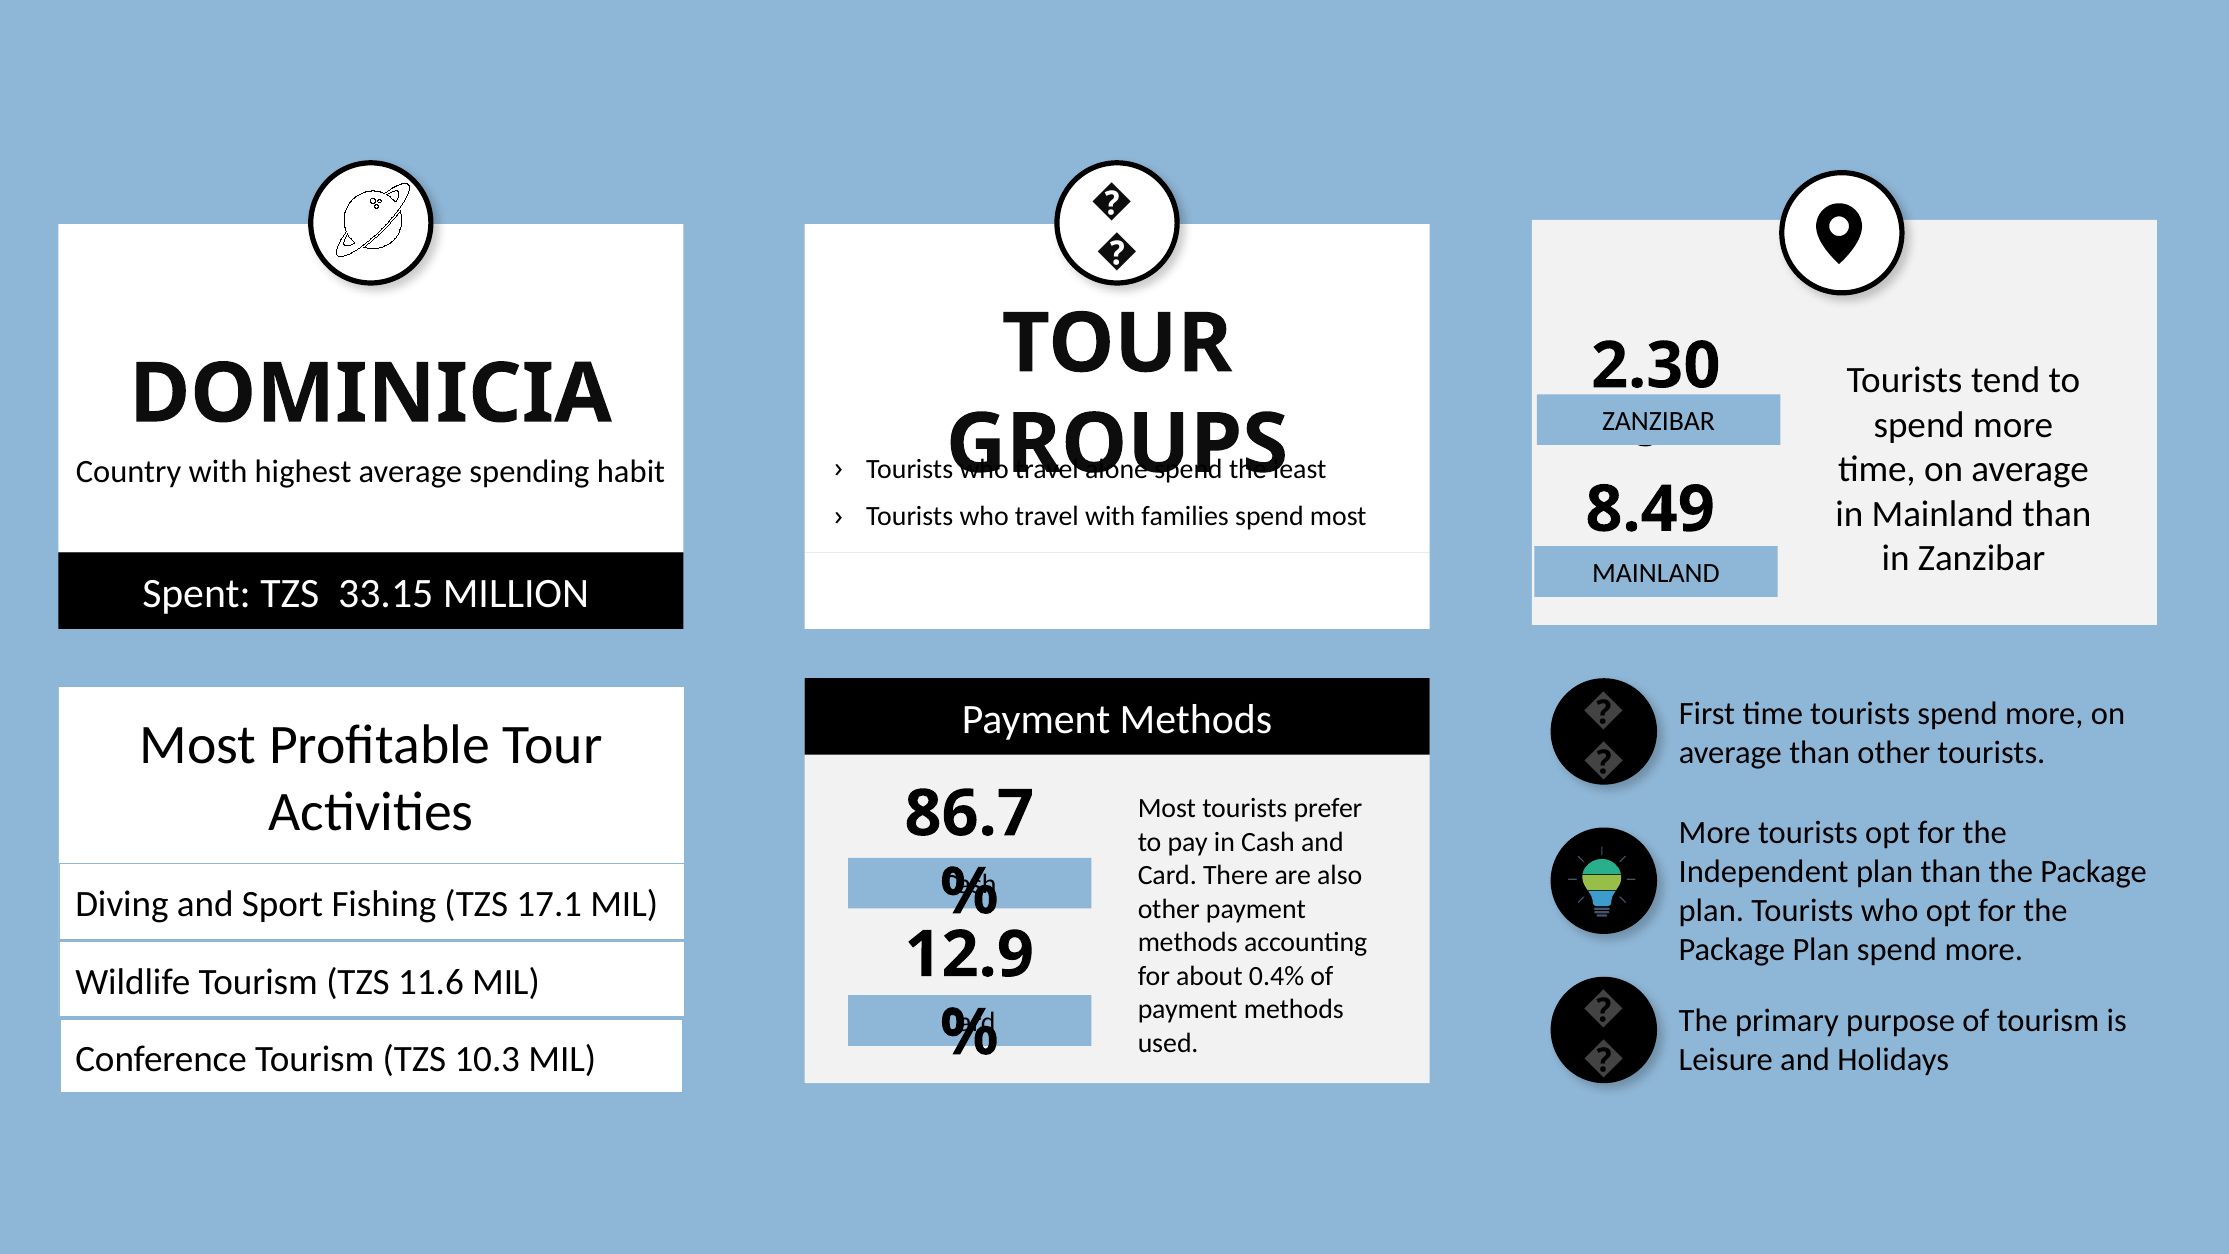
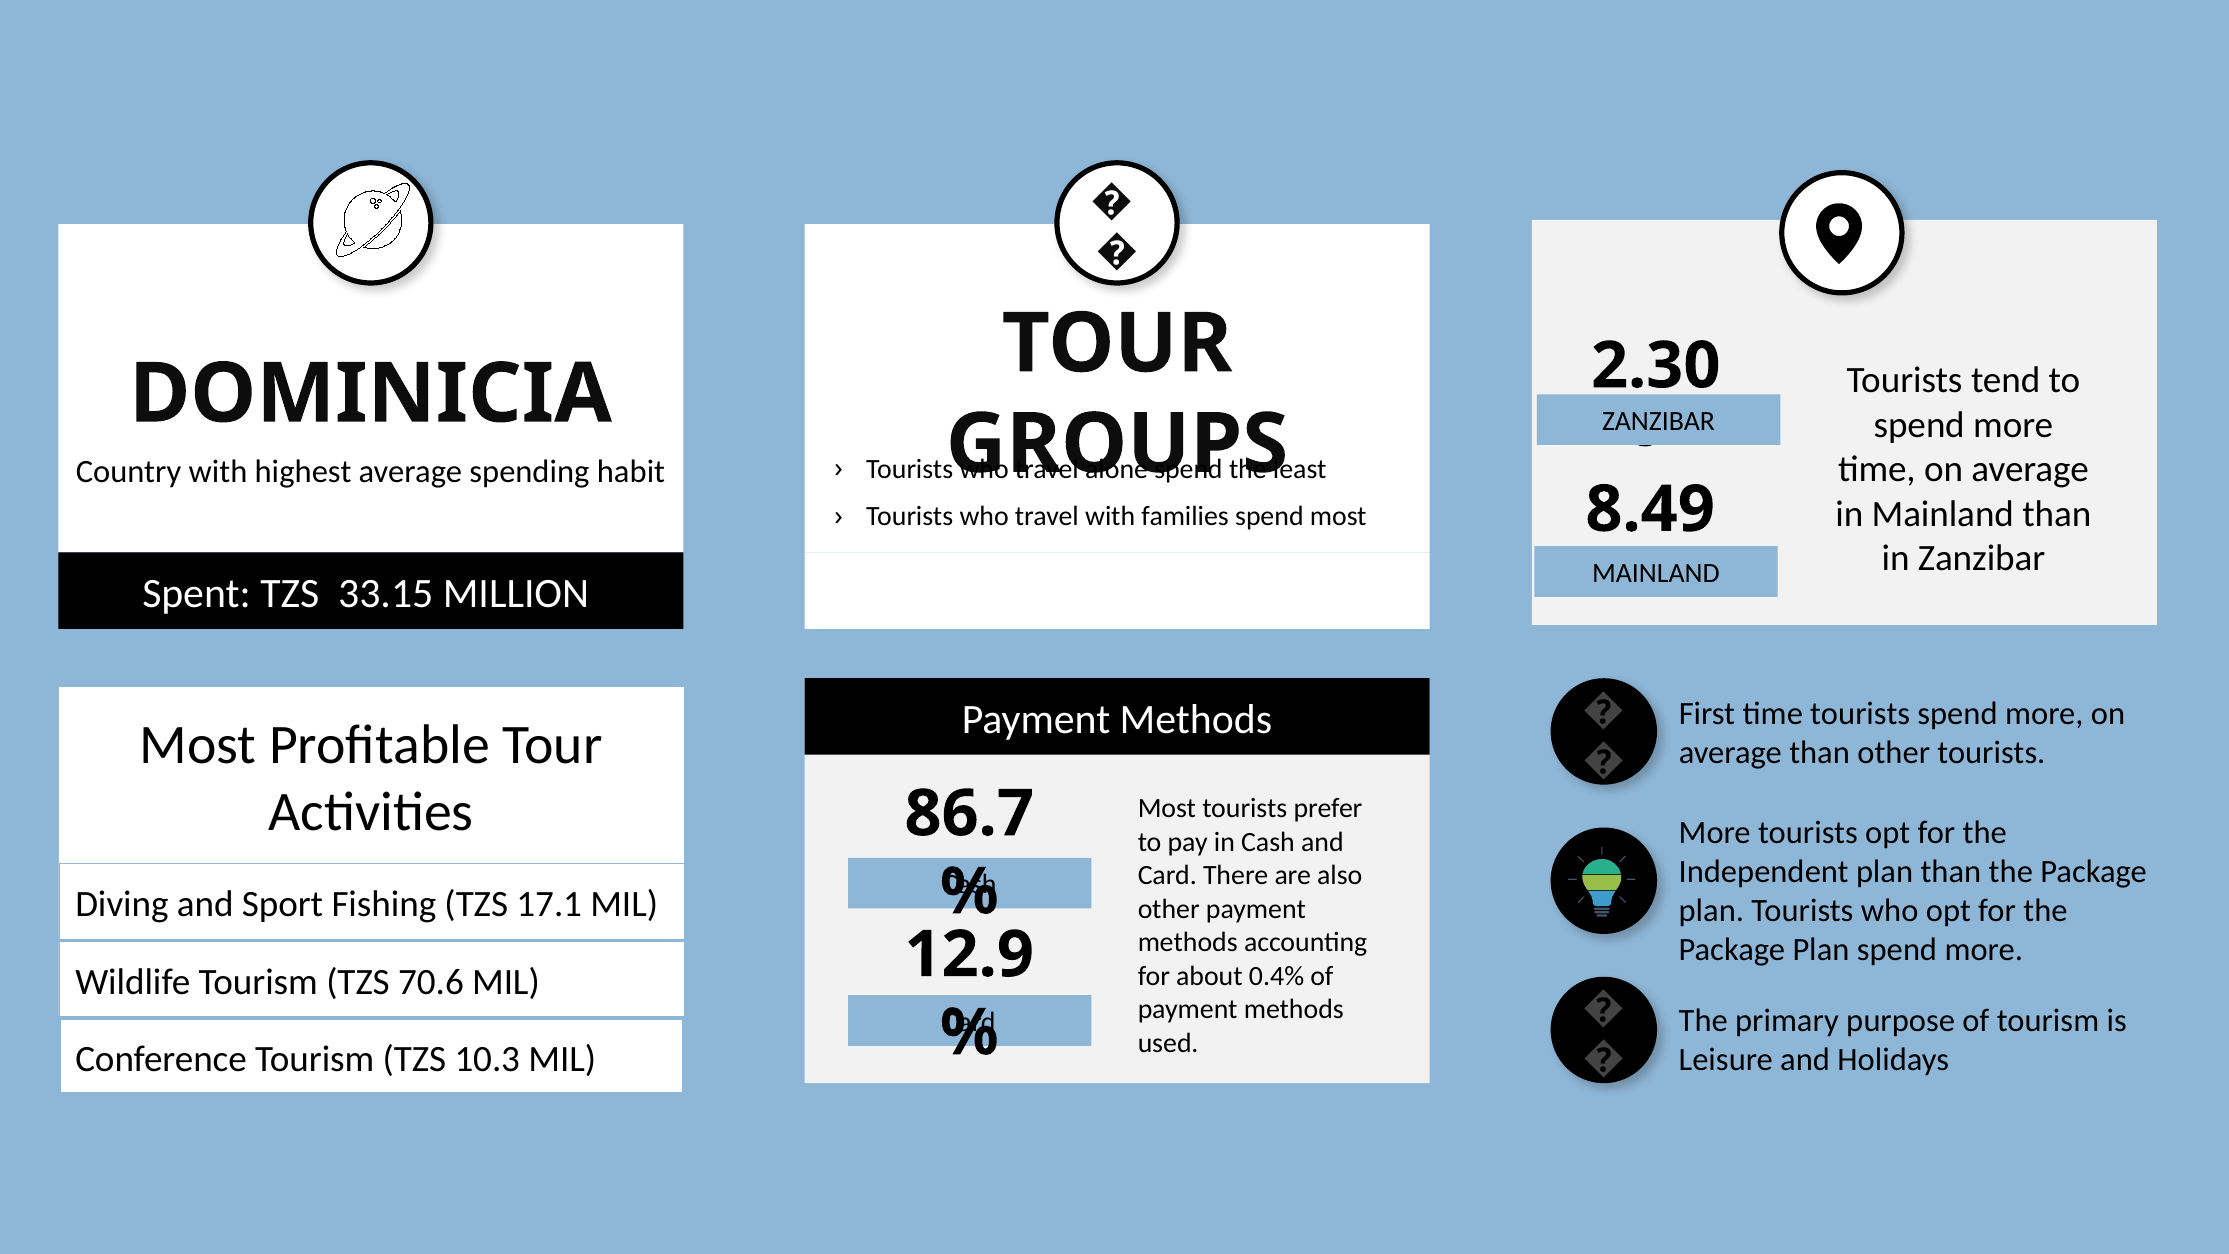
11.6: 11.6 -> 70.6 (431, 982)
